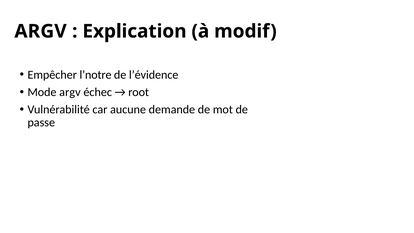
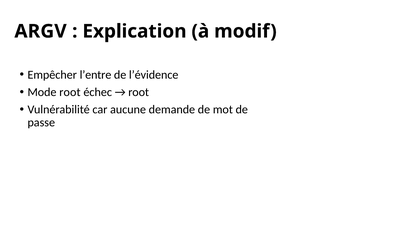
l’notre: l’notre -> l’entre (96, 75)
Mode argv: argv -> root (70, 92)
